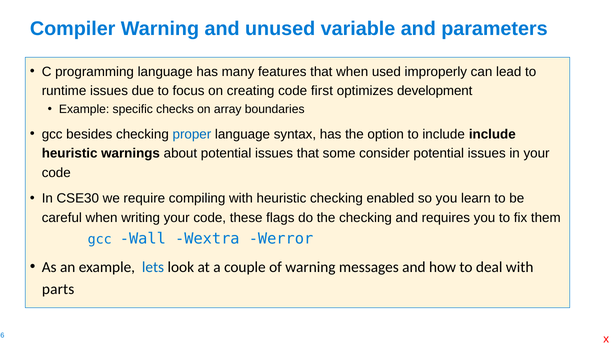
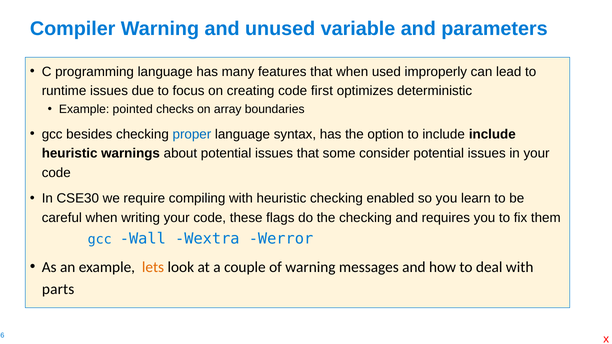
development: development -> deterministic (435, 91)
specific: specific -> pointed (133, 109)
lets colour: blue -> orange (153, 267)
